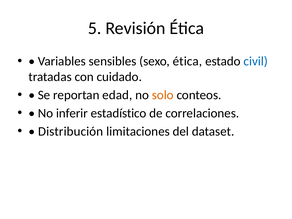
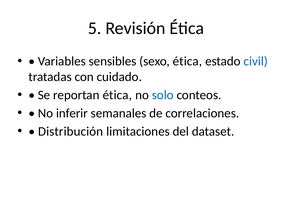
reportan edad: edad -> ética (117, 95)
solo colour: orange -> blue (163, 95)
estadístico: estadístico -> semanales (119, 113)
